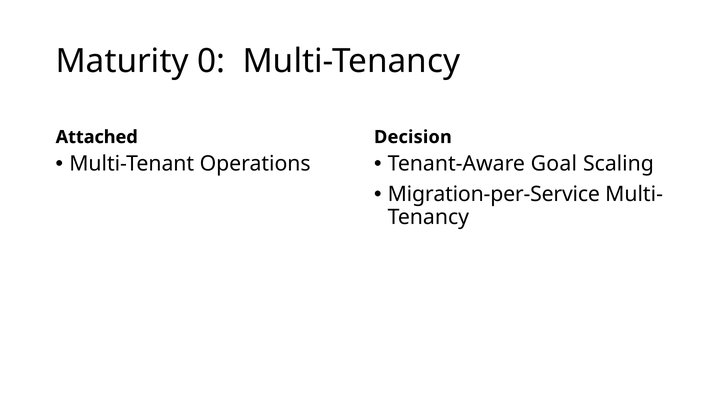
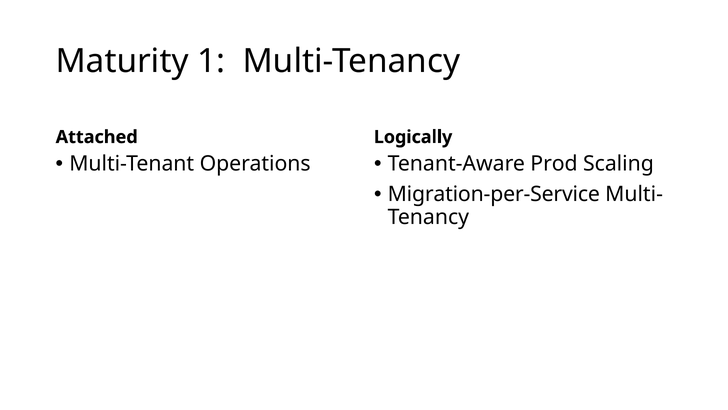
0: 0 -> 1 (211, 61)
Decision: Decision -> Logically (413, 137)
Goal: Goal -> Prod (554, 164)
